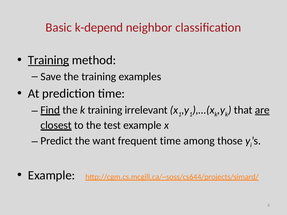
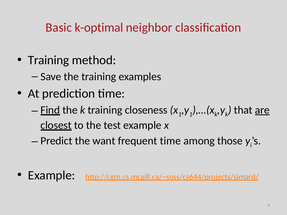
k-depend: k-depend -> k-optimal (99, 27)
Training underline: present -> none (49, 60)
irrelevant: irrelevant -> closeness (146, 110)
